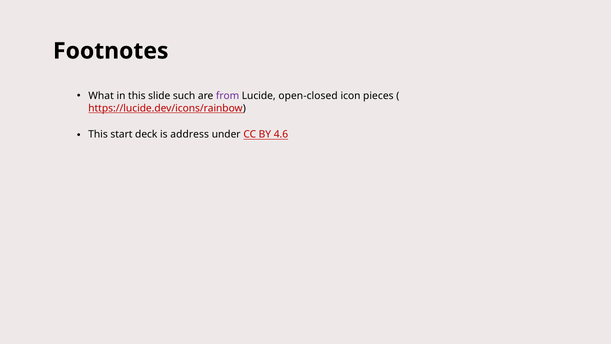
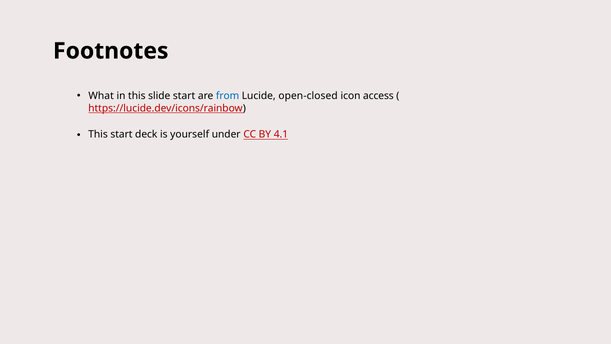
slide such: such -> start (184, 96)
from colour: purple -> blue (228, 96)
pieces: pieces -> access (378, 96)
address: address -> yourself (190, 134)
4.6: 4.6 -> 4.1 (281, 134)
